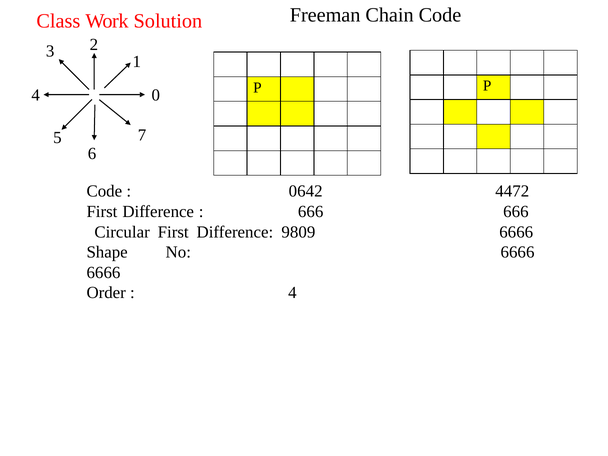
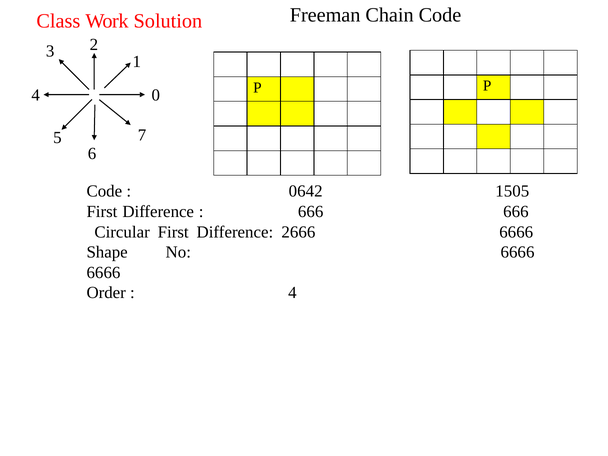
4472: 4472 -> 1505 (512, 191)
9809: 9809 -> 2666 (298, 232)
